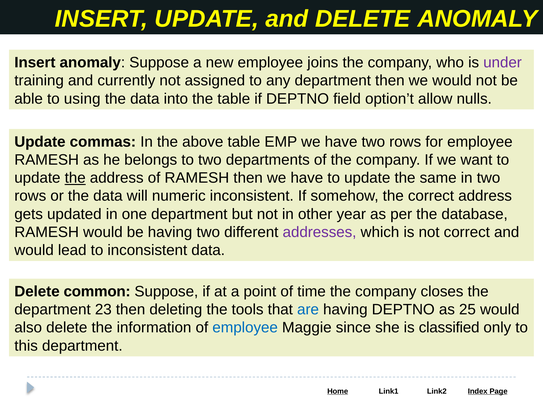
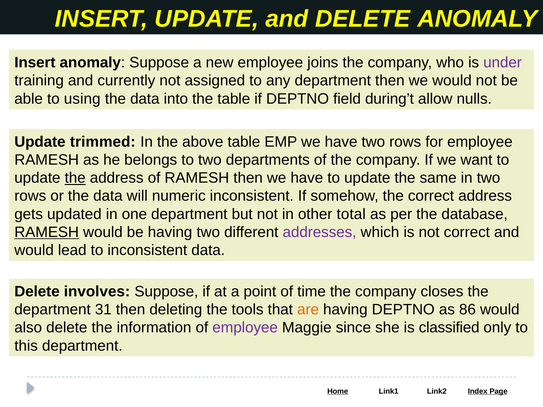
option’t: option’t -> during’t (390, 99)
commas: commas -> trimmed (103, 142)
year: year -> total (351, 214)
RAMESH underline: none -> present (47, 232)
common: common -> involves (97, 292)
23: 23 -> 31 (103, 310)
are colour: blue -> orange (308, 310)
25: 25 -> 86 (467, 310)
employee colour: blue -> purple (245, 328)
